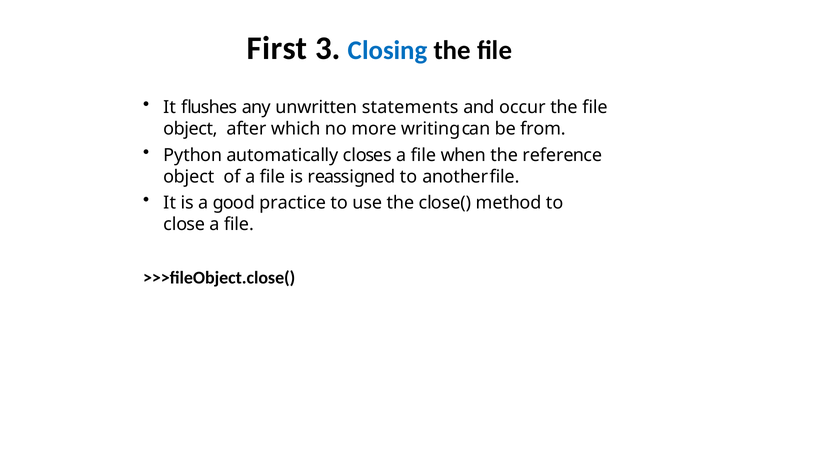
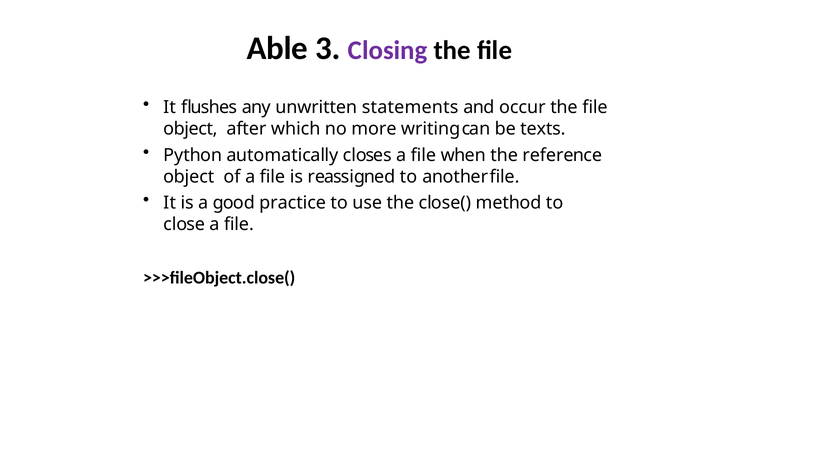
First: First -> Able (277, 48)
Closing colour: blue -> purple (388, 50)
from: from -> texts (543, 129)
